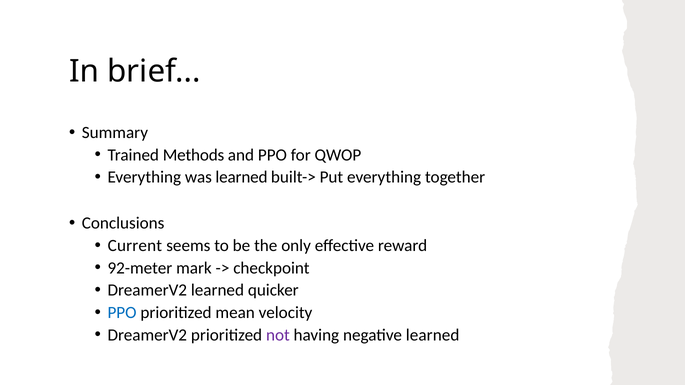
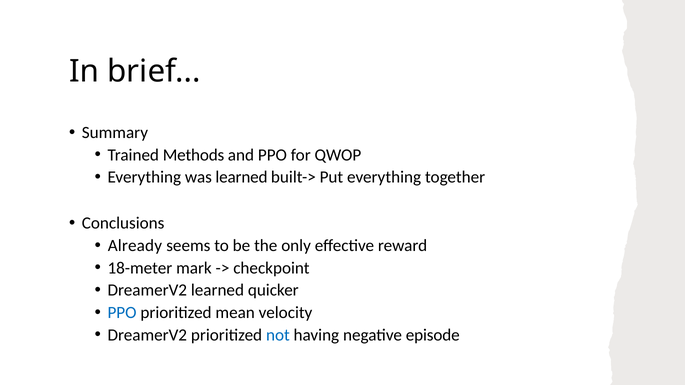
Current: Current -> Already (135, 246)
92-meter: 92-meter -> 18-meter (140, 268)
not colour: purple -> blue (278, 335)
negative learned: learned -> episode (433, 335)
